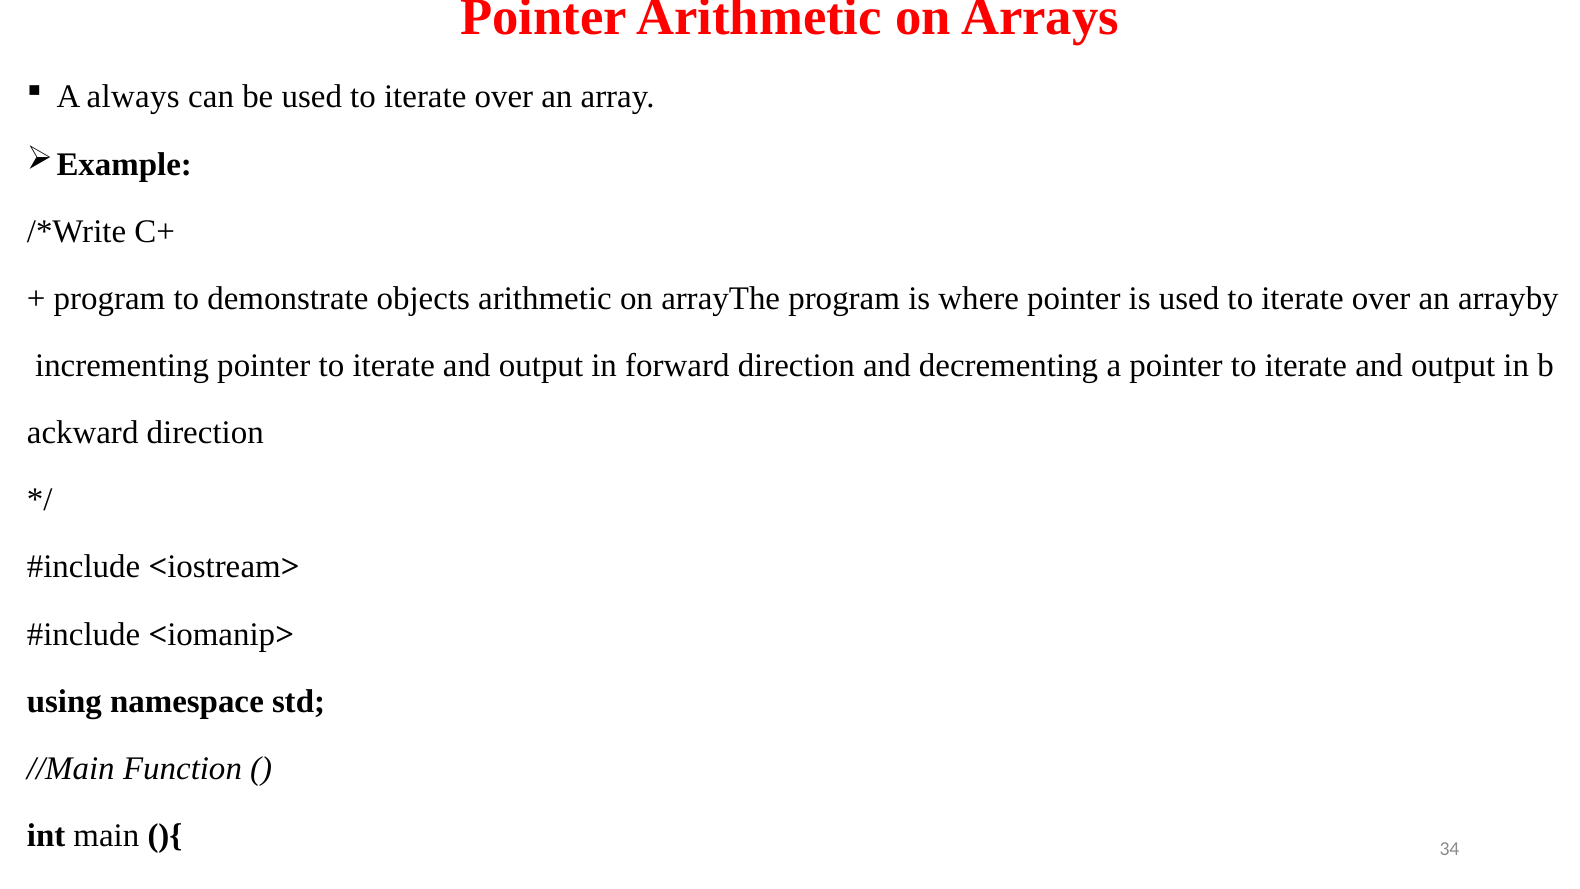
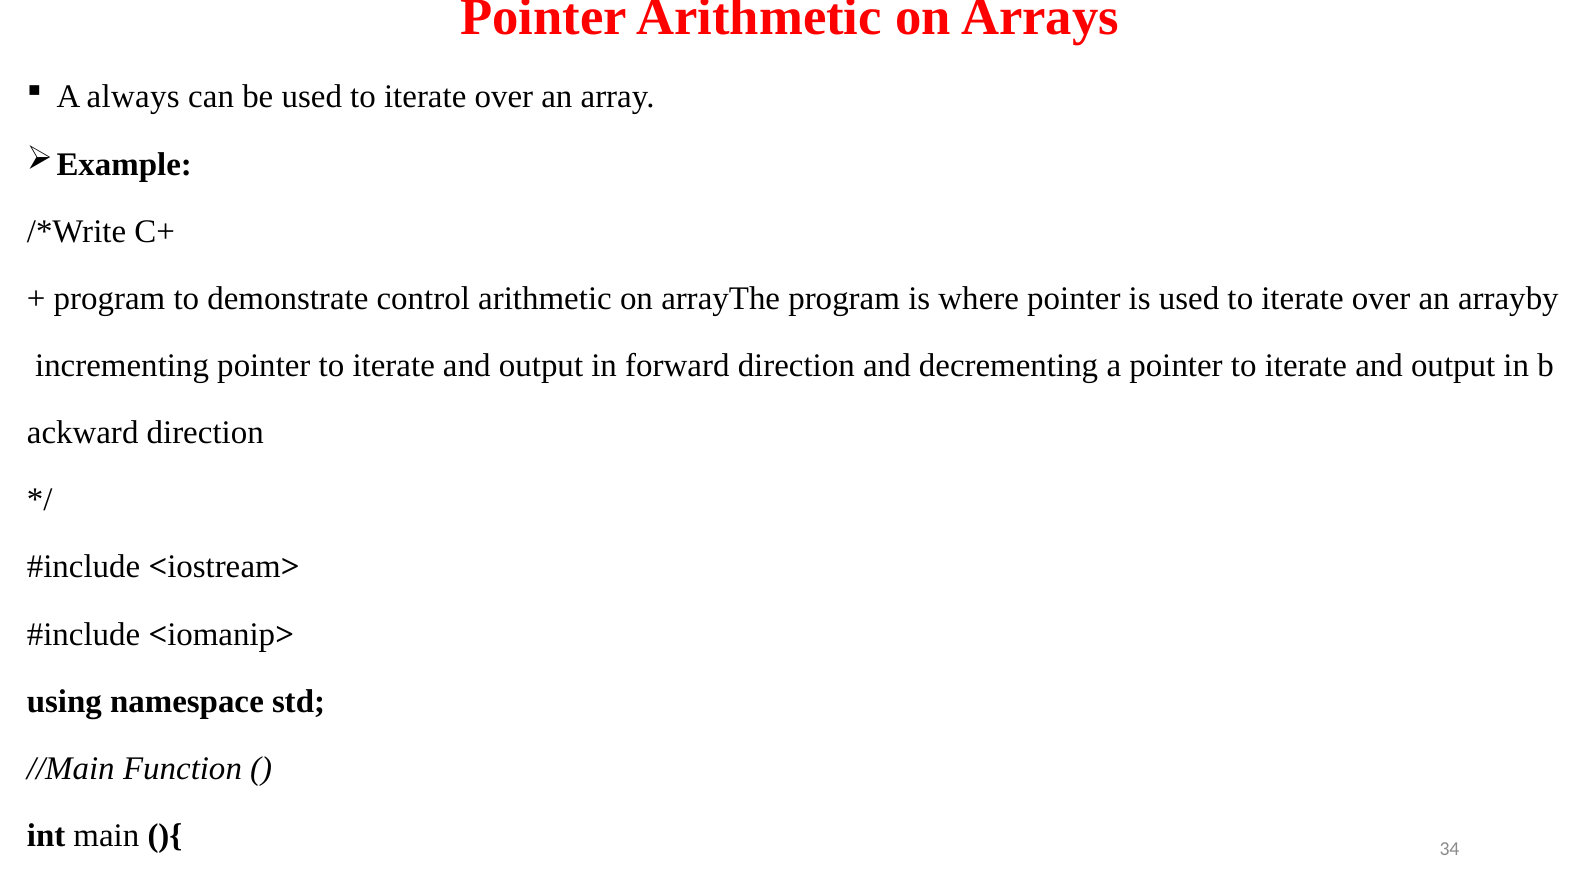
objects: objects -> control (423, 298)
